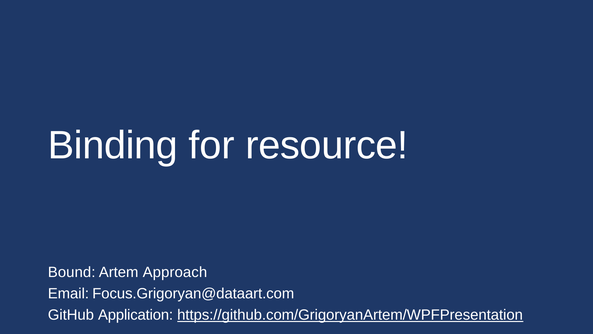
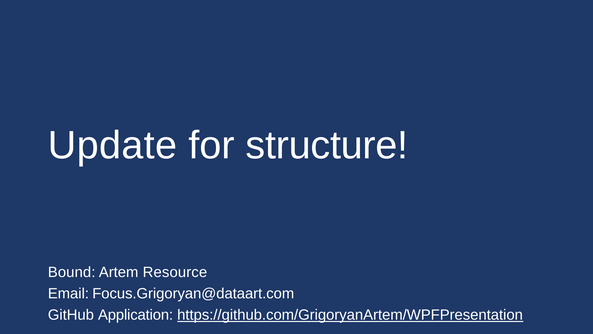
Binding: Binding -> Update (112, 145)
resource: resource -> structure (327, 145)
Approach: Approach -> Resource (175, 272)
